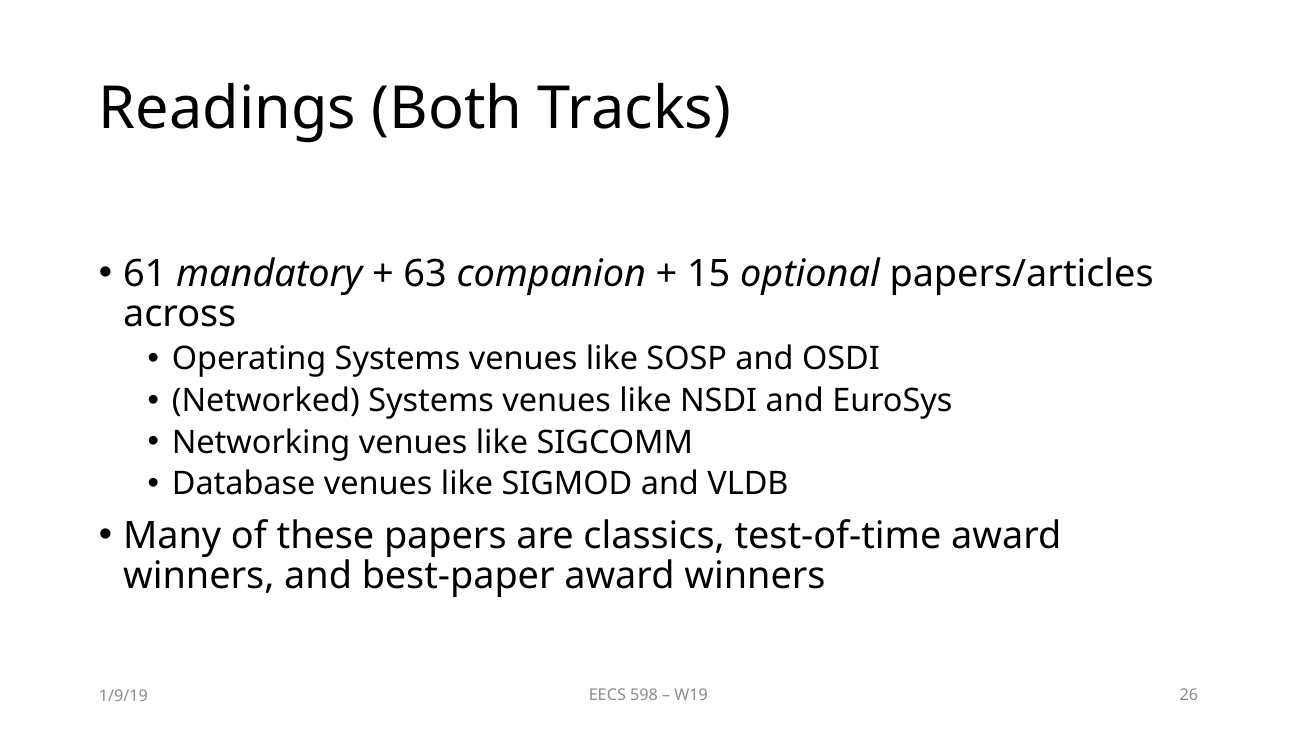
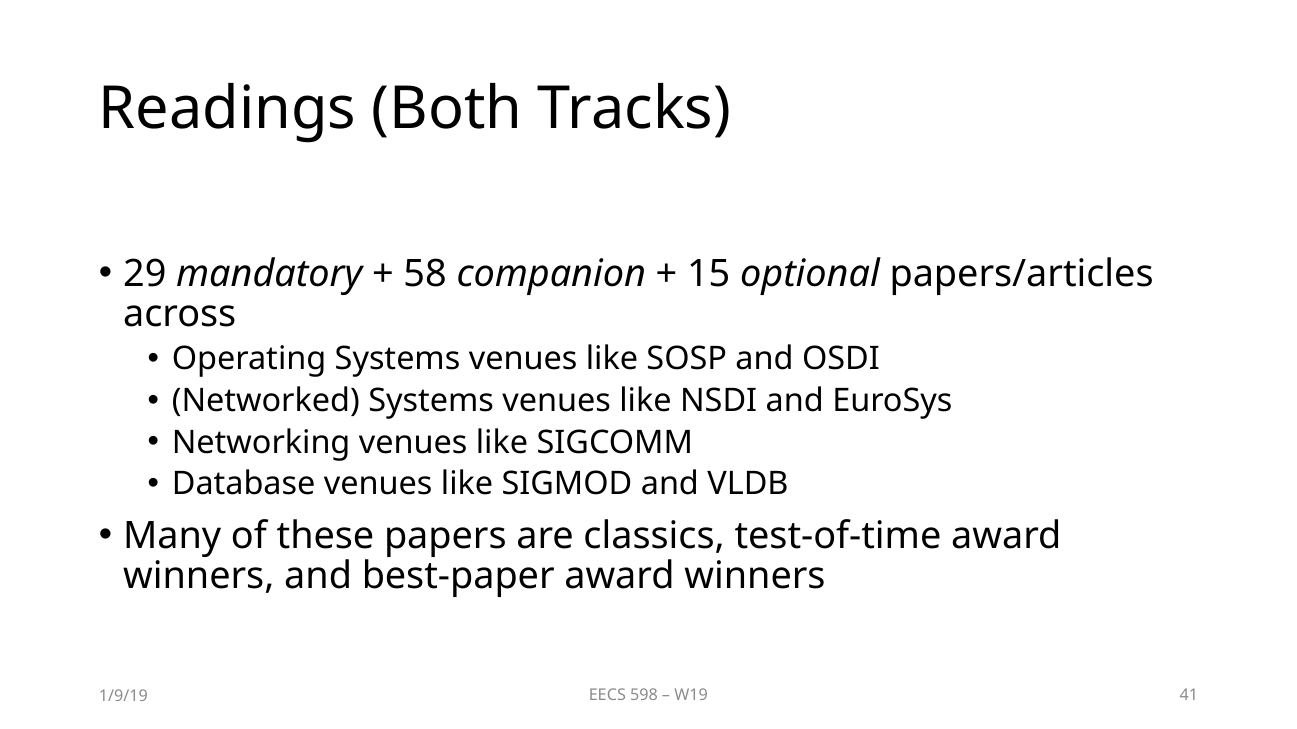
61: 61 -> 29 (145, 274)
63: 63 -> 58 (425, 274)
26: 26 -> 41 (1189, 695)
